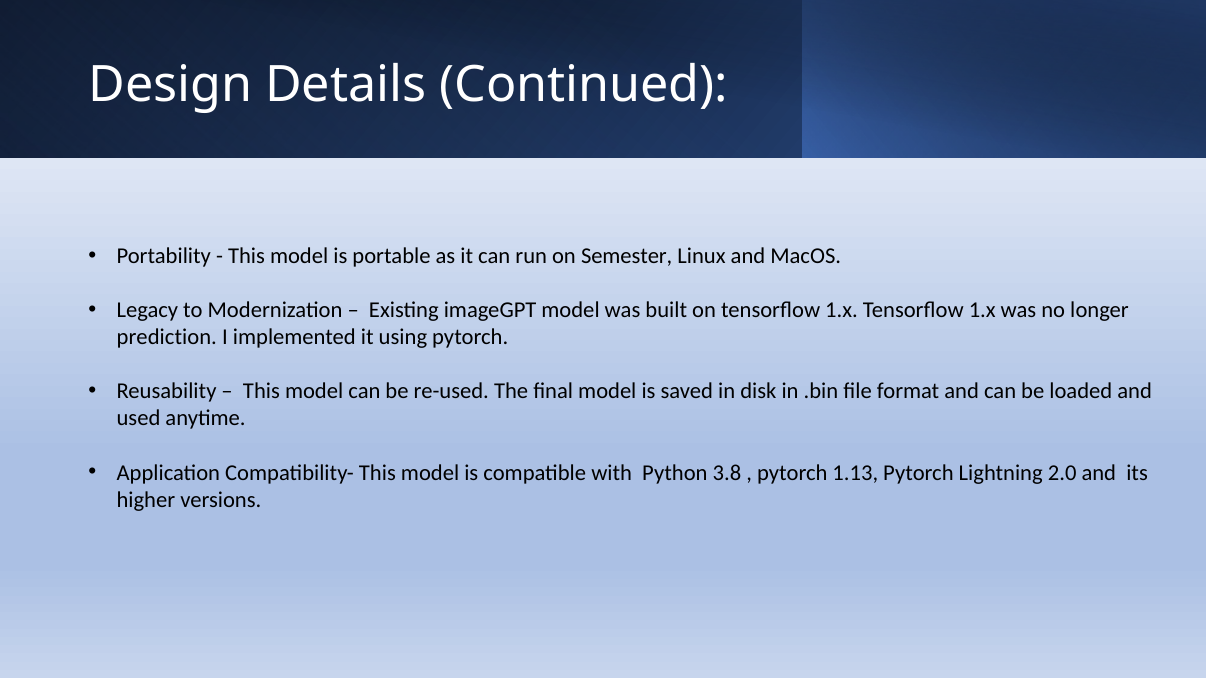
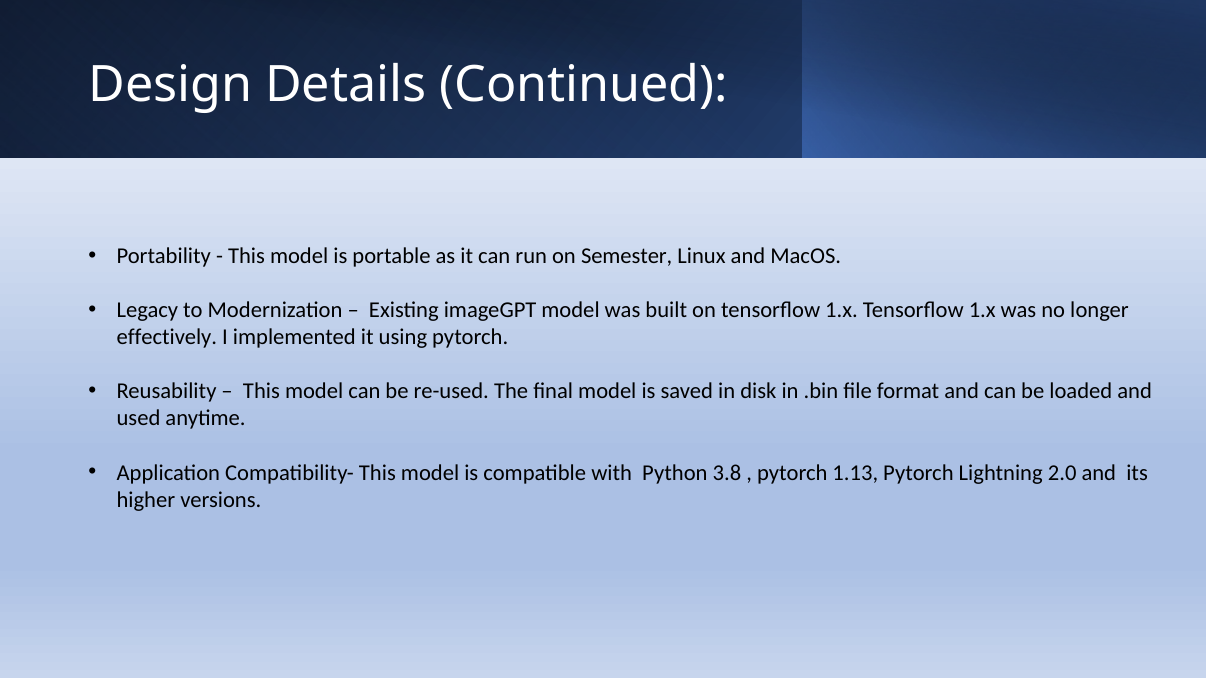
prediction: prediction -> effectively (167, 337)
